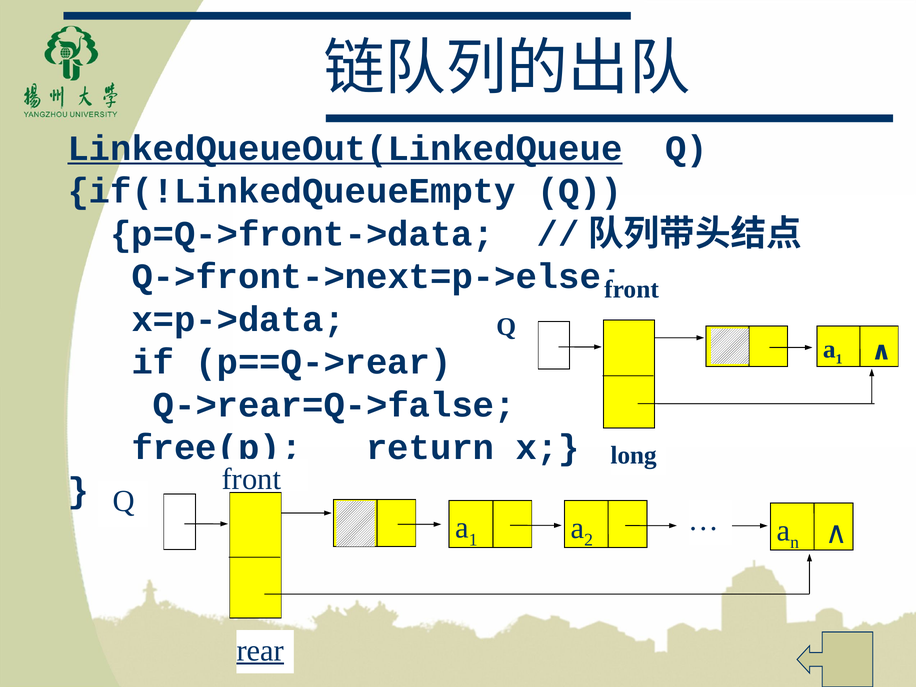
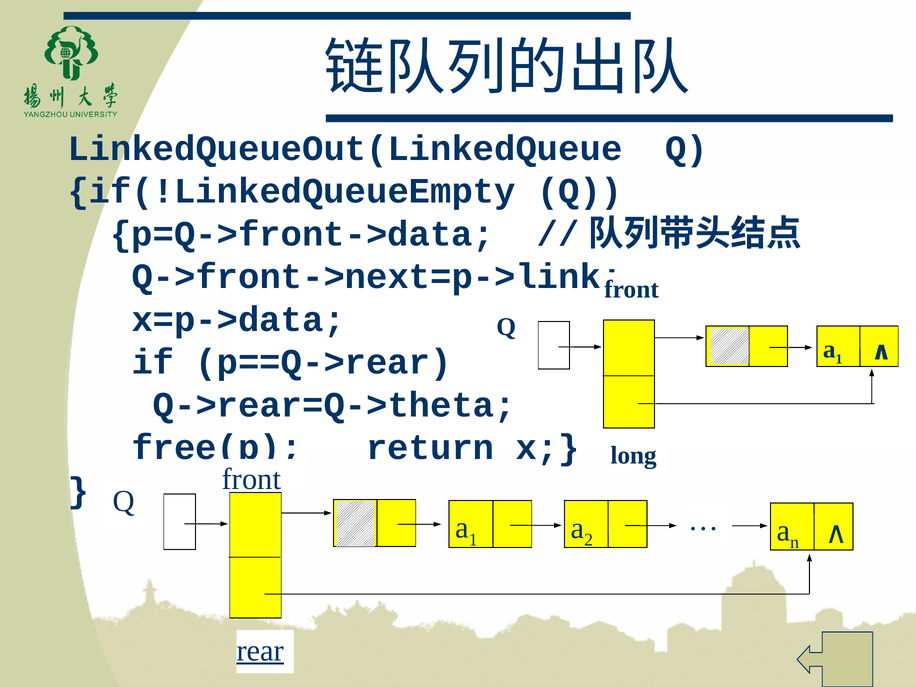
LinkedQueueOut(LinkedQueue underline: present -> none (345, 148)
Q->front->next=p->else: Q->front->next=p->else -> Q->front->next=p->link (377, 277)
Q->rear=Q->false: Q->rear=Q->false -> Q->rear=Q->theta (334, 405)
